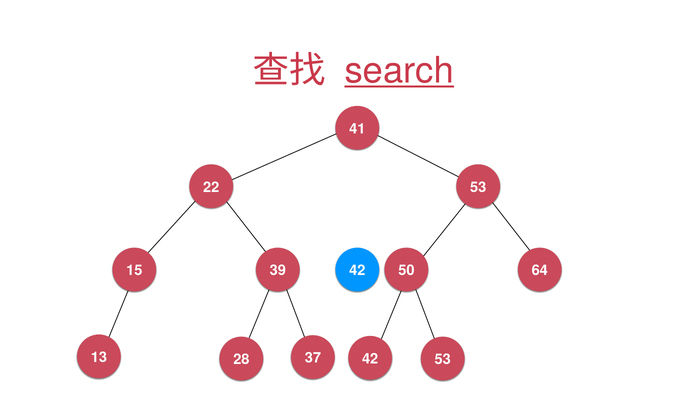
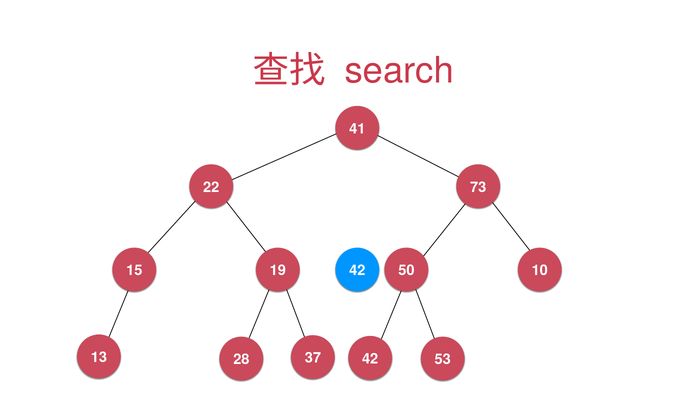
search underline: present -> none (399, 71)
22 53: 53 -> 73 (478, 187)
39: 39 -> 19 (278, 270)
64: 64 -> 10 (540, 270)
